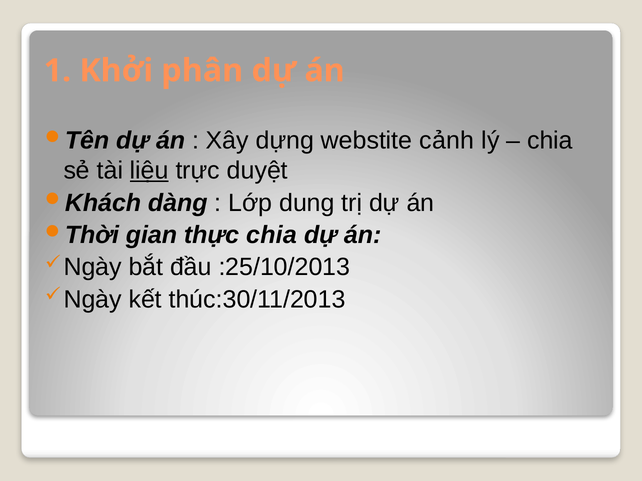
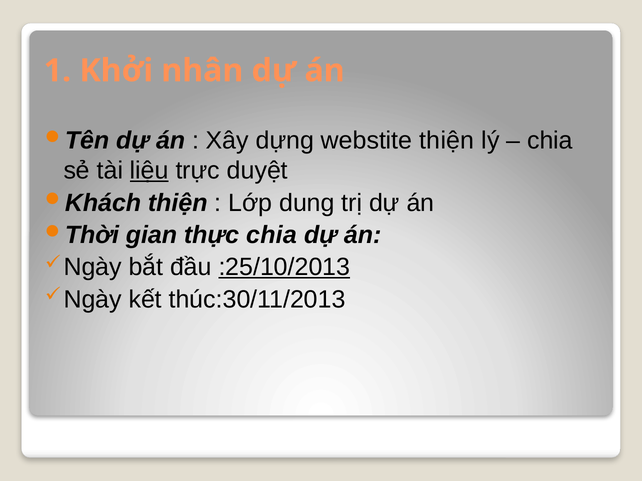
phân: phân -> nhân (202, 71)
webstite cảnh: cảnh -> thiện (447, 141)
dàng: dàng -> thiện (178, 203)
:25/10/2013 underline: none -> present (284, 267)
